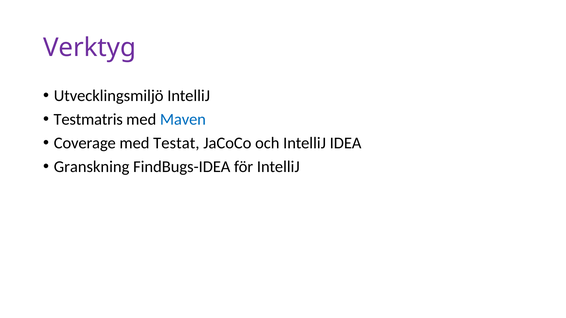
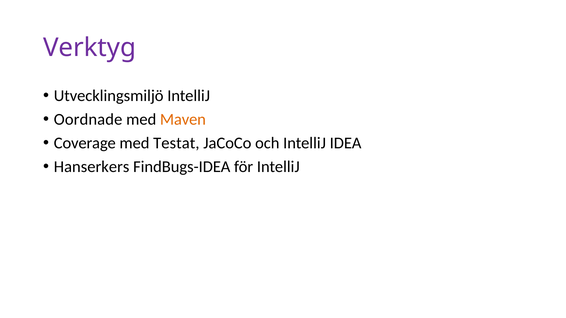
Testmatris: Testmatris -> Oordnade (88, 119)
Maven colour: blue -> orange (183, 119)
Granskning: Granskning -> Hanserkers (92, 167)
